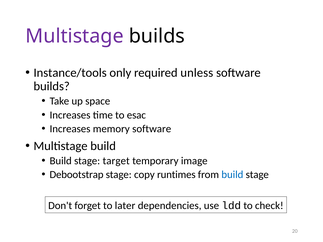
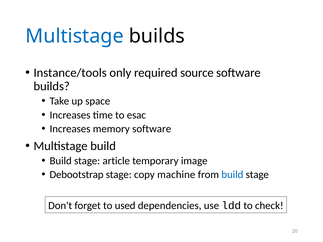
Multistage colour: purple -> blue (75, 36)
unless: unless -> source (197, 73)
target: target -> article (116, 161)
runtimes: runtimes -> machine (176, 175)
later: later -> used (125, 206)
